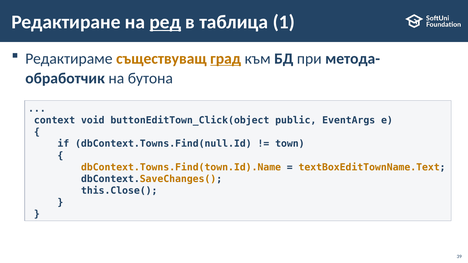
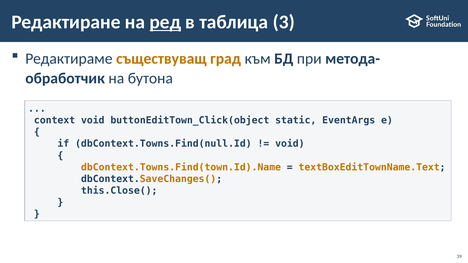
1: 1 -> 3 (284, 22)
град underline: present -> none (226, 59)
public: public -> static (296, 120)
town: town -> void (290, 144)
